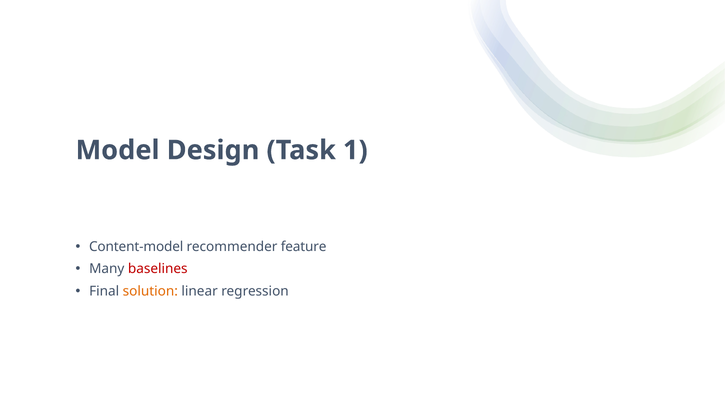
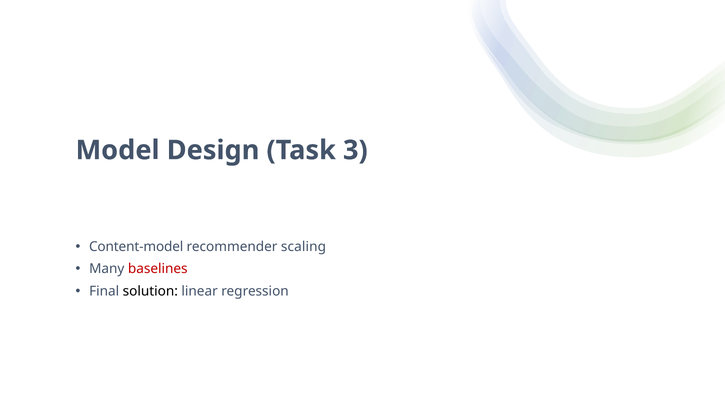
1: 1 -> 3 (355, 150)
feature: feature -> scaling (304, 247)
solution colour: orange -> black (150, 291)
